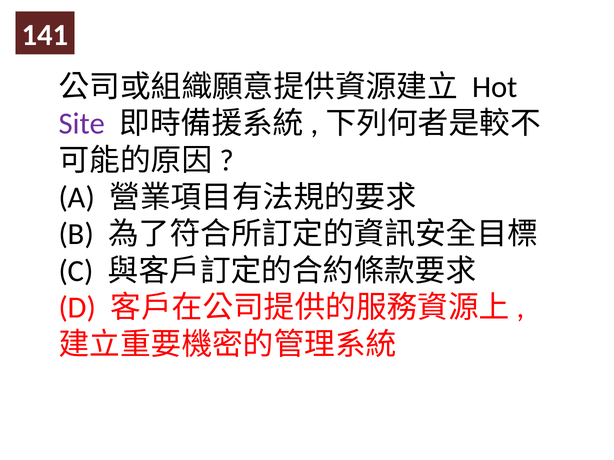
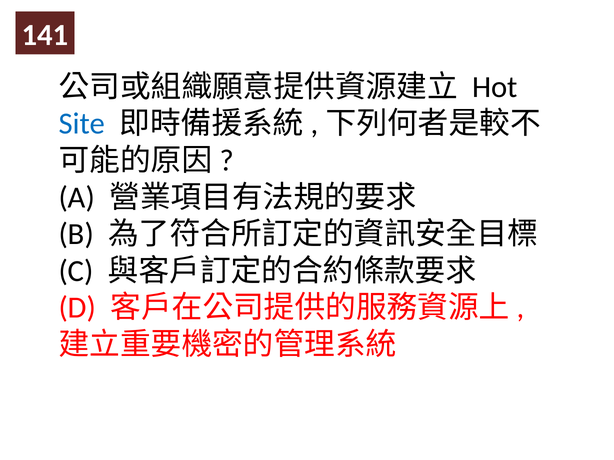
Site colour: purple -> blue (82, 124)
